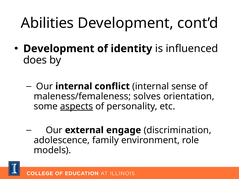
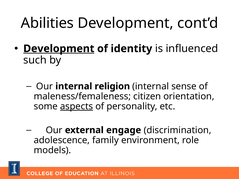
Development underline: none -> present (59, 49)
does: does -> such (35, 60)
conflict: conflict -> religion (112, 86)
solves: solves -> citizen (147, 96)
